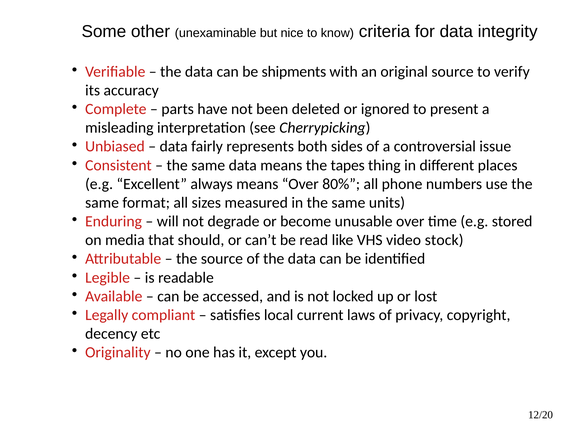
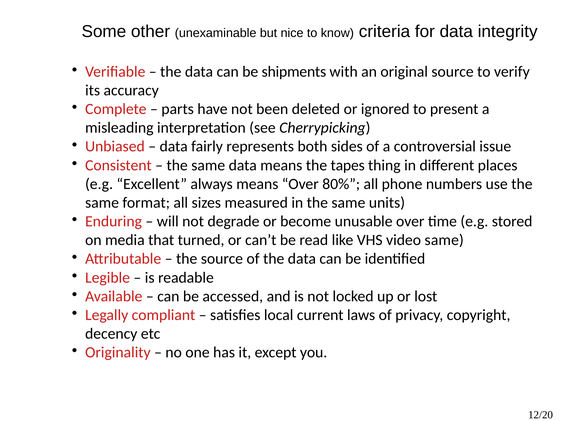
should: should -> turned (201, 240)
video stock: stock -> same (444, 240)
